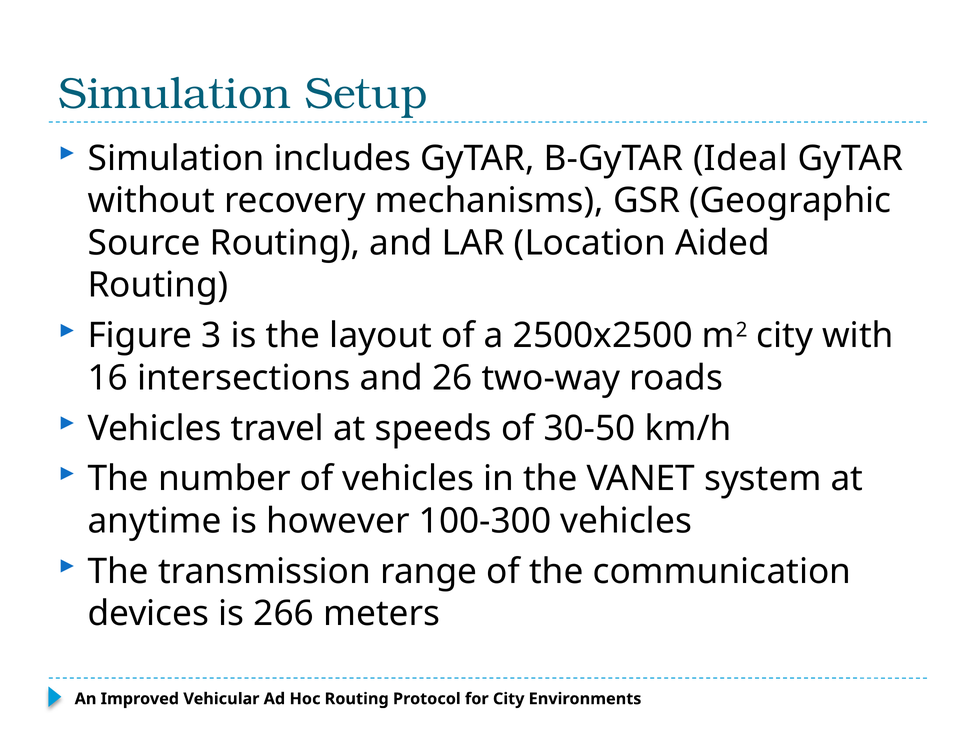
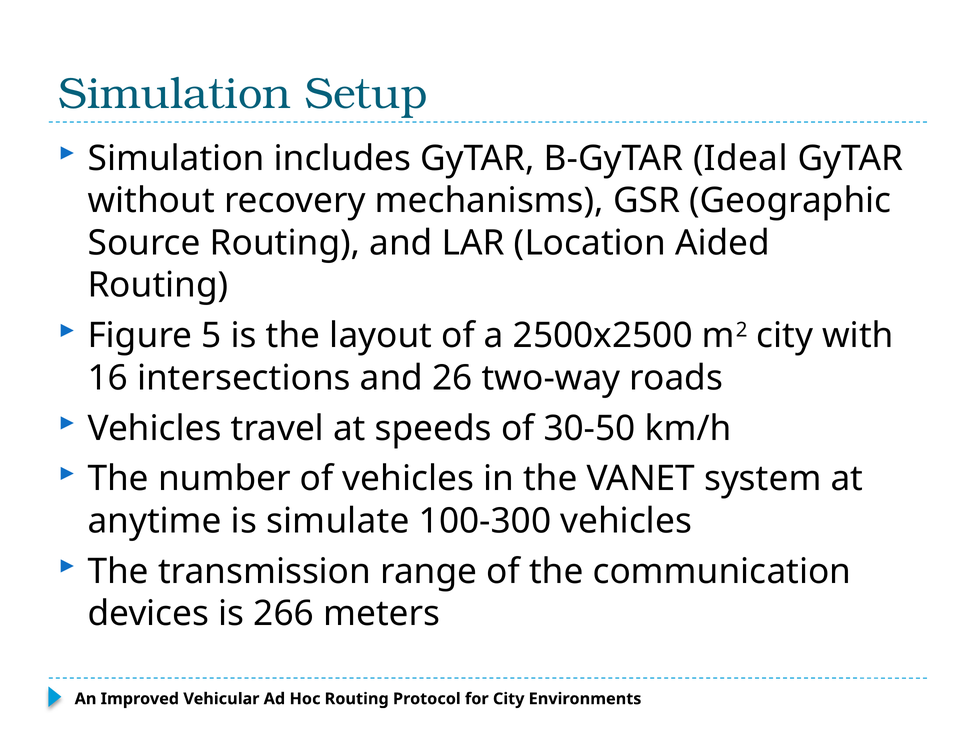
3: 3 -> 5 (211, 336)
however: however -> simulate (338, 521)
